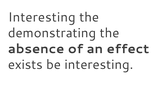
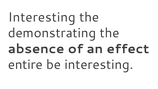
exists: exists -> entire (25, 65)
